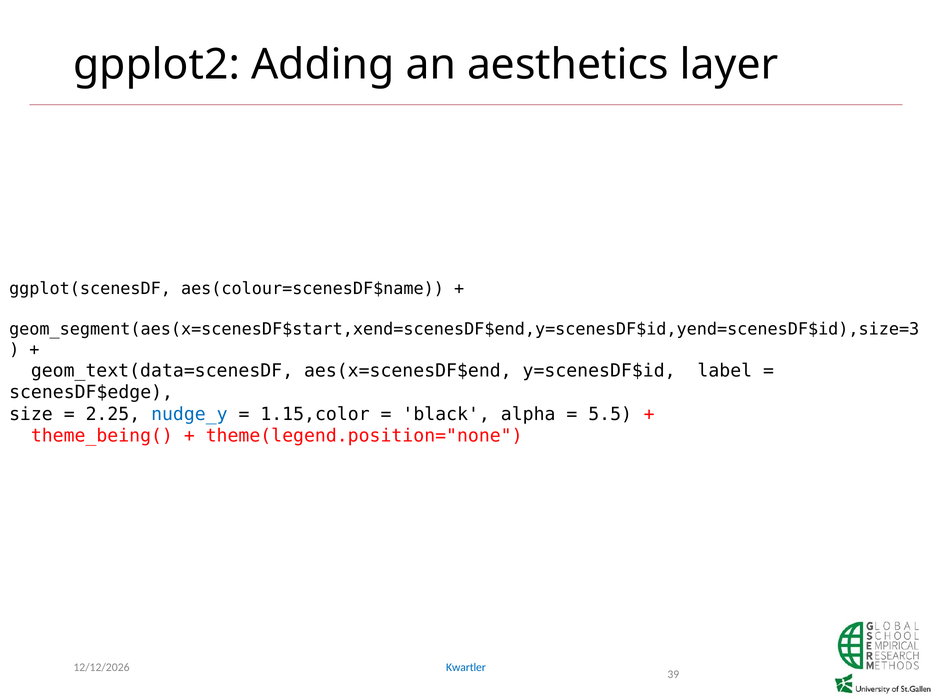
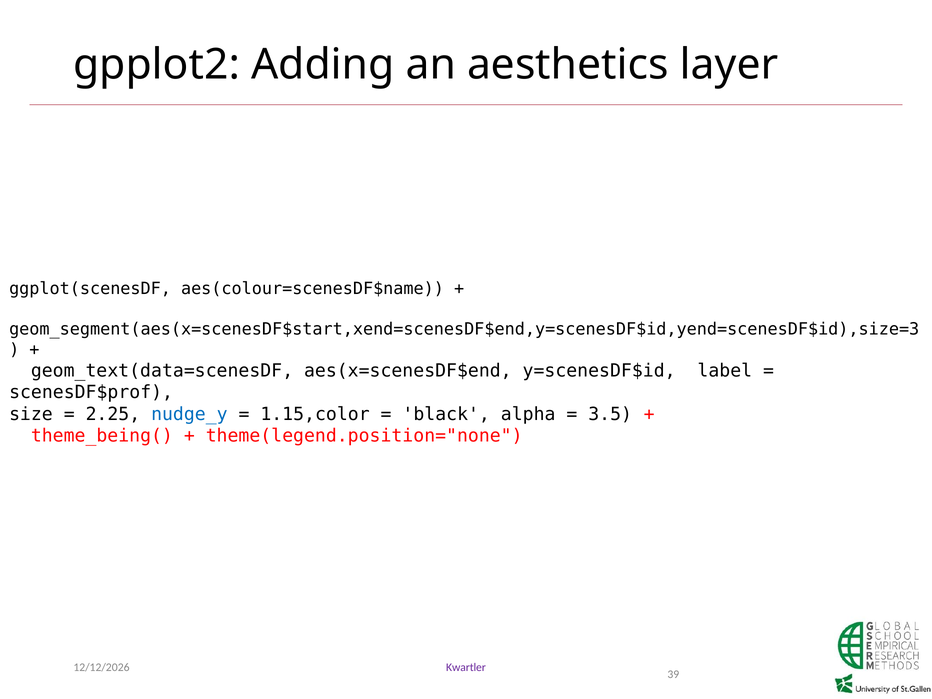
scenesDF$edge: scenesDF$edge -> scenesDF$prof (91, 392)
5.5: 5.5 -> 3.5 (610, 414)
Kwartler colour: blue -> purple (466, 667)
